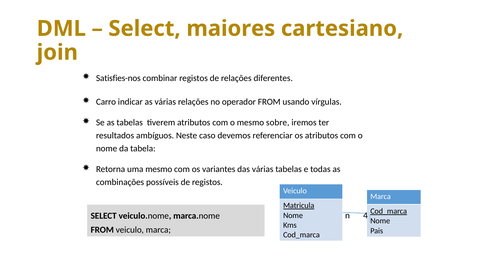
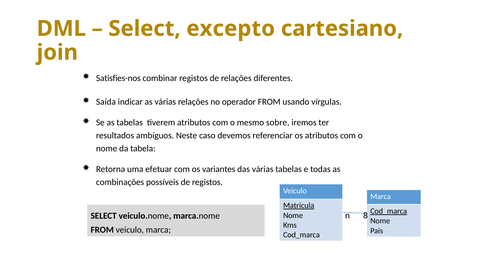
maiores: maiores -> excepto (231, 29)
Carro: Carro -> Saída (106, 102)
uma mesmo: mesmo -> efetuar (159, 169)
4: 4 -> 8 (365, 215)
